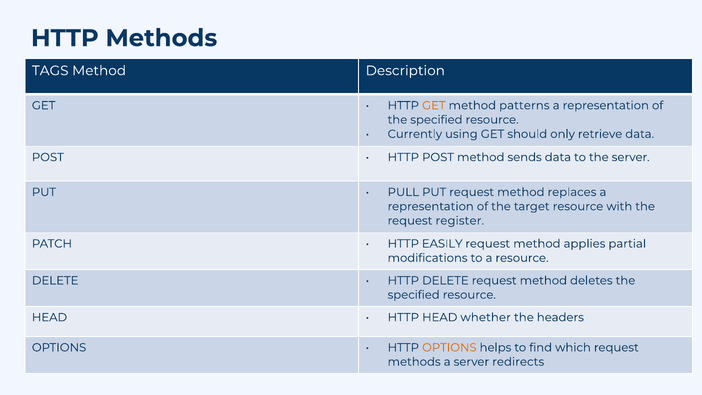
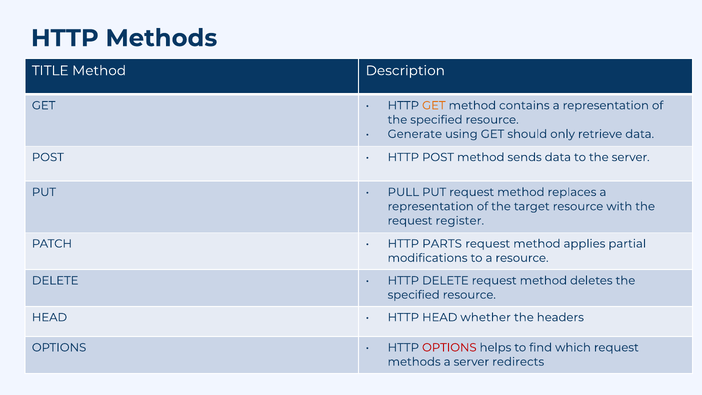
TAGS: TAGS -> TITLE (50, 71)
patterns: patterns -> contains (524, 105)
Currently: Currently -> Generate (415, 134)
EASILY: EASILY -> PARTS (442, 244)
OPTIONS colour: orange -> red (449, 347)
